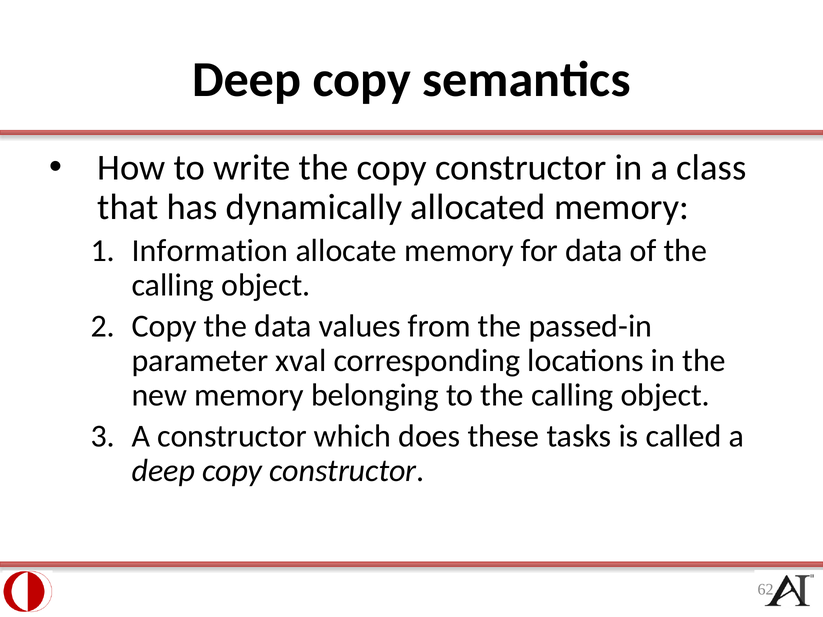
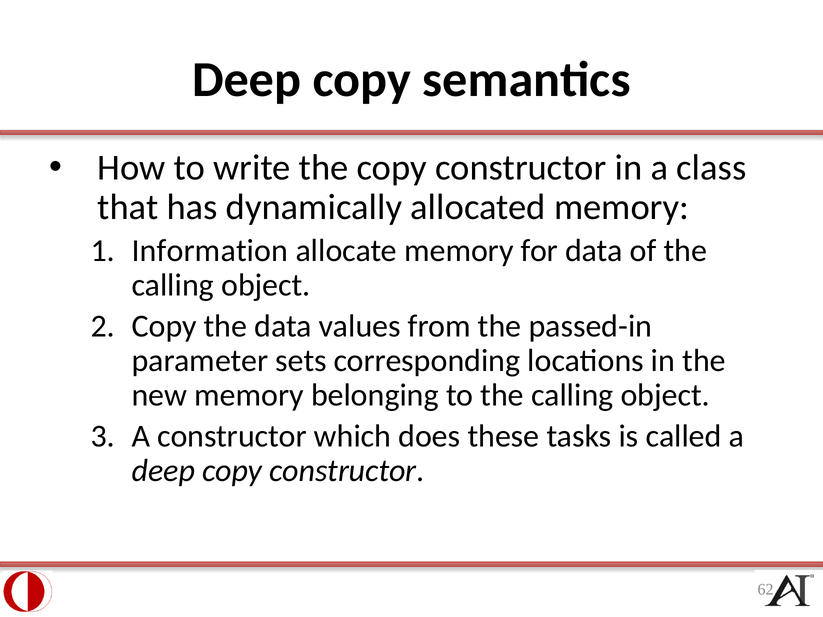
xval: xval -> sets (301, 361)
